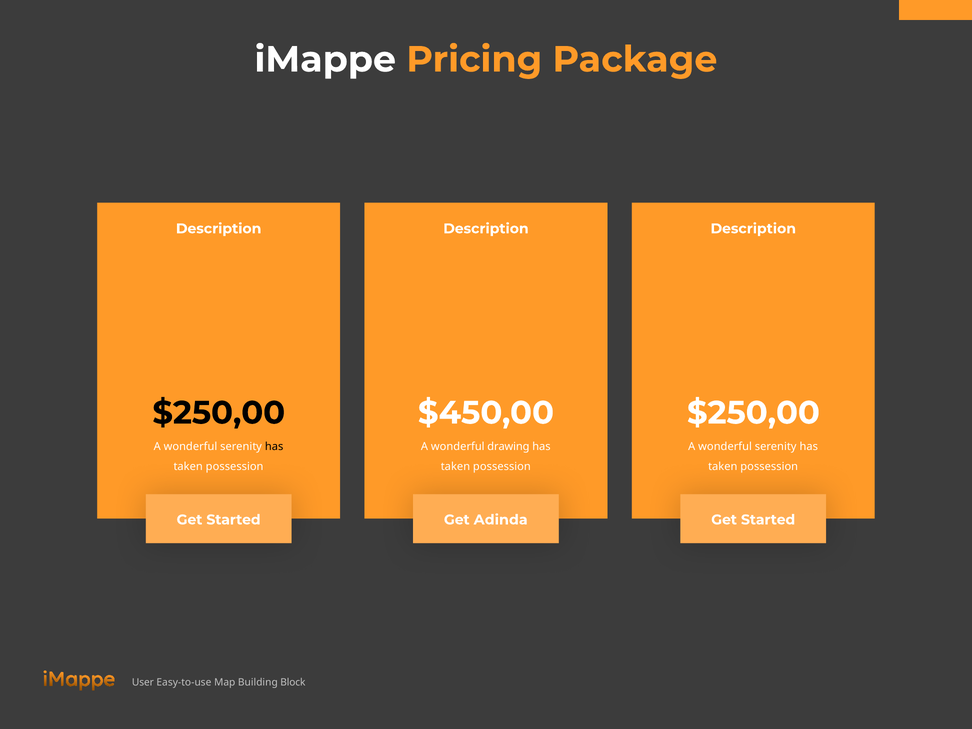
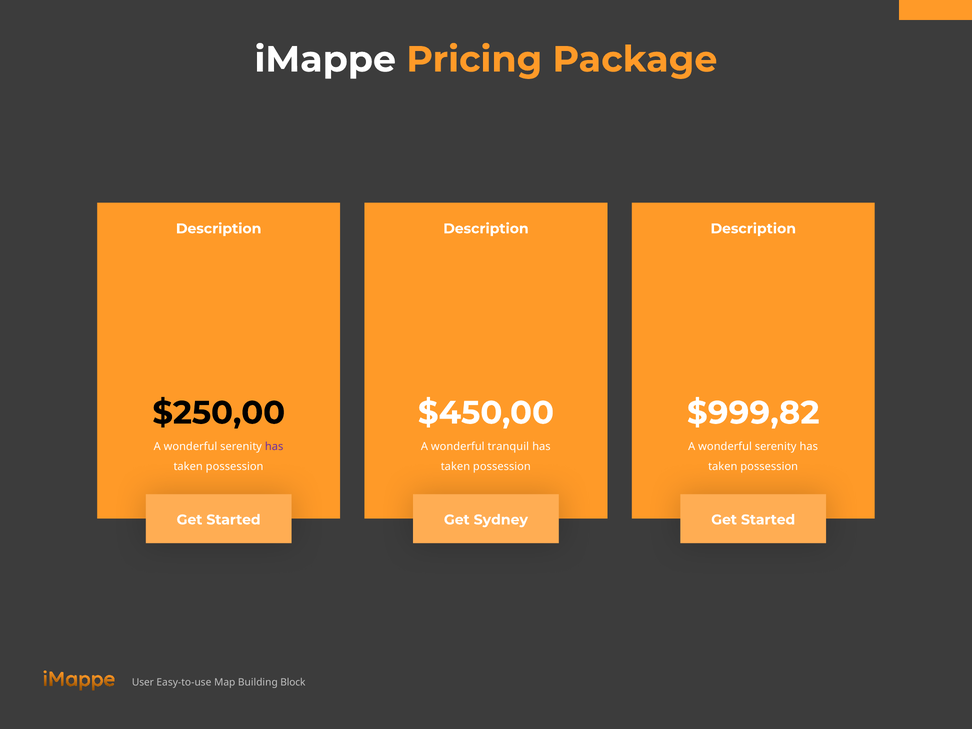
$250,00: $250,00 -> $999,82 (753, 413)
has colour: black -> purple (274, 447)
drawing: drawing -> tranquil (508, 447)
Adinda: Adinda -> Sydney (501, 520)
